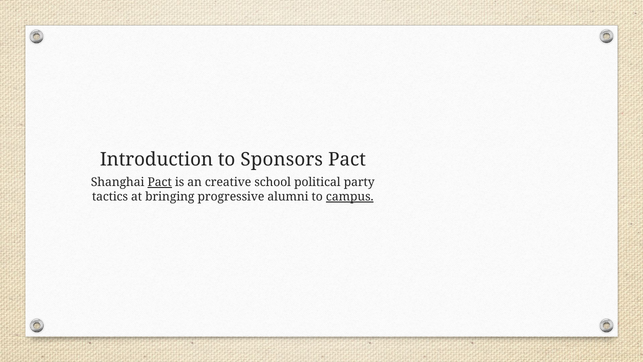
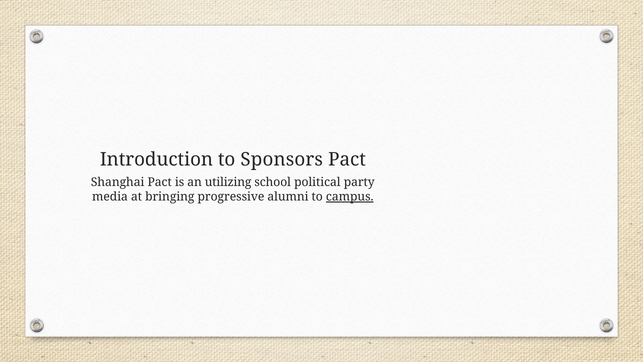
Pact underline: present -> none (160, 182)
creative: creative -> utilizing (228, 182)
tactics: tactics -> media (110, 197)
